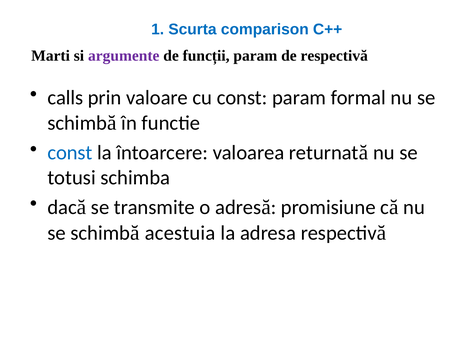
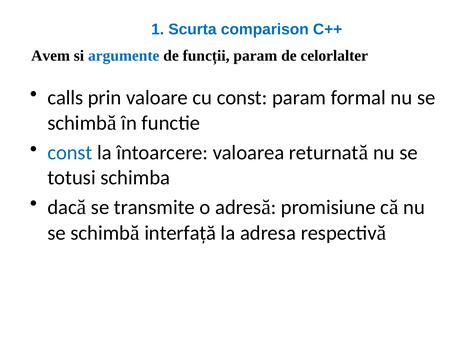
Marti: Marti -> Avem (51, 56)
argumente colour: purple -> blue (124, 56)
respectivă: respectivă -> celorlalter (334, 56)
acestuia: acestuia -> interfață (180, 233)
